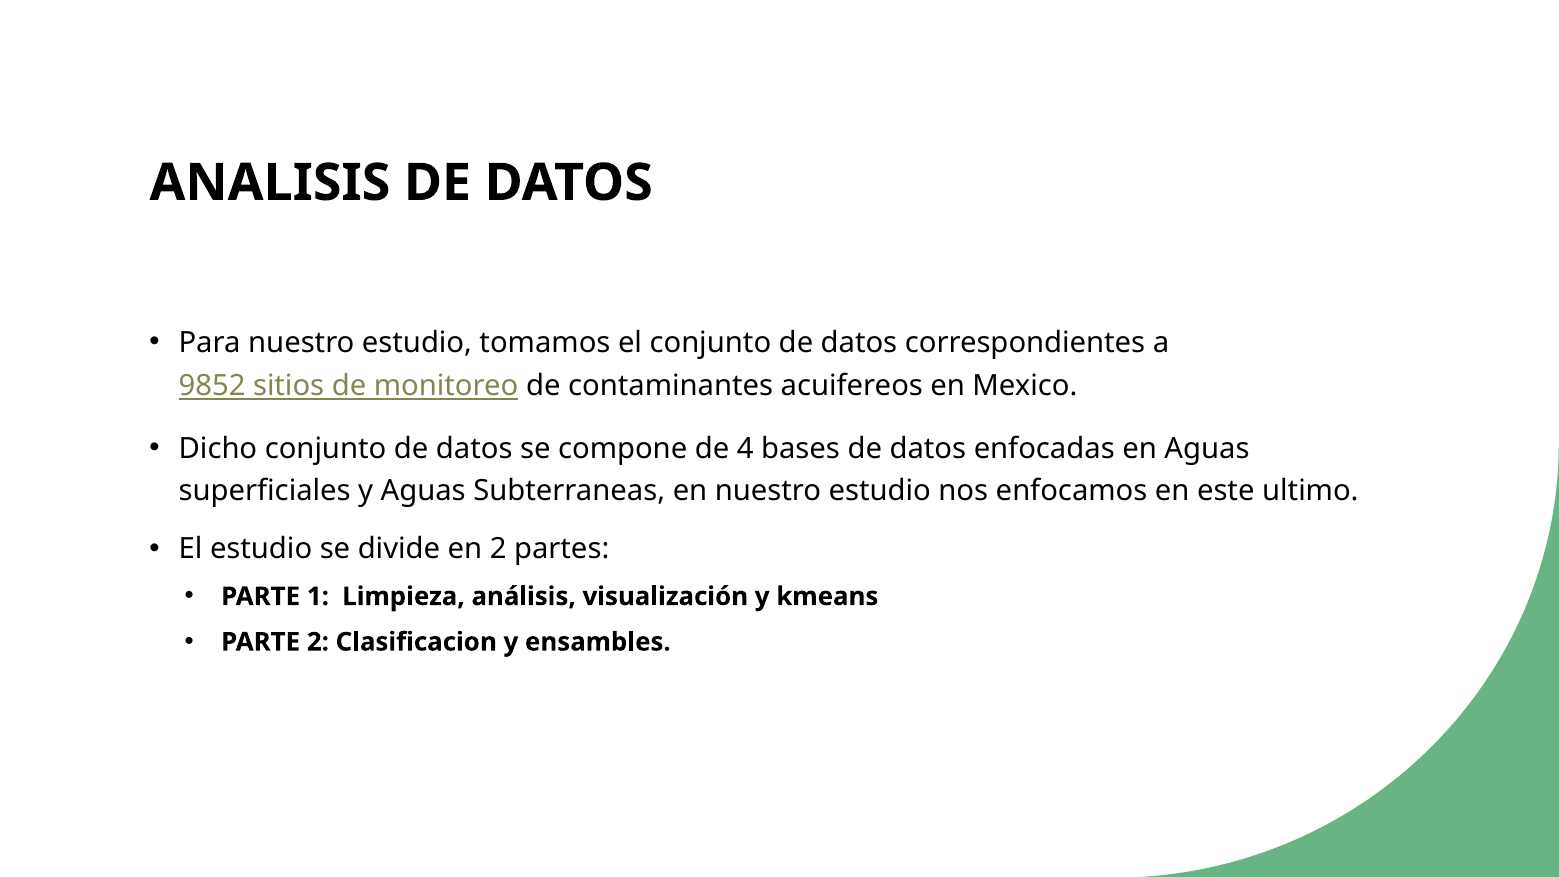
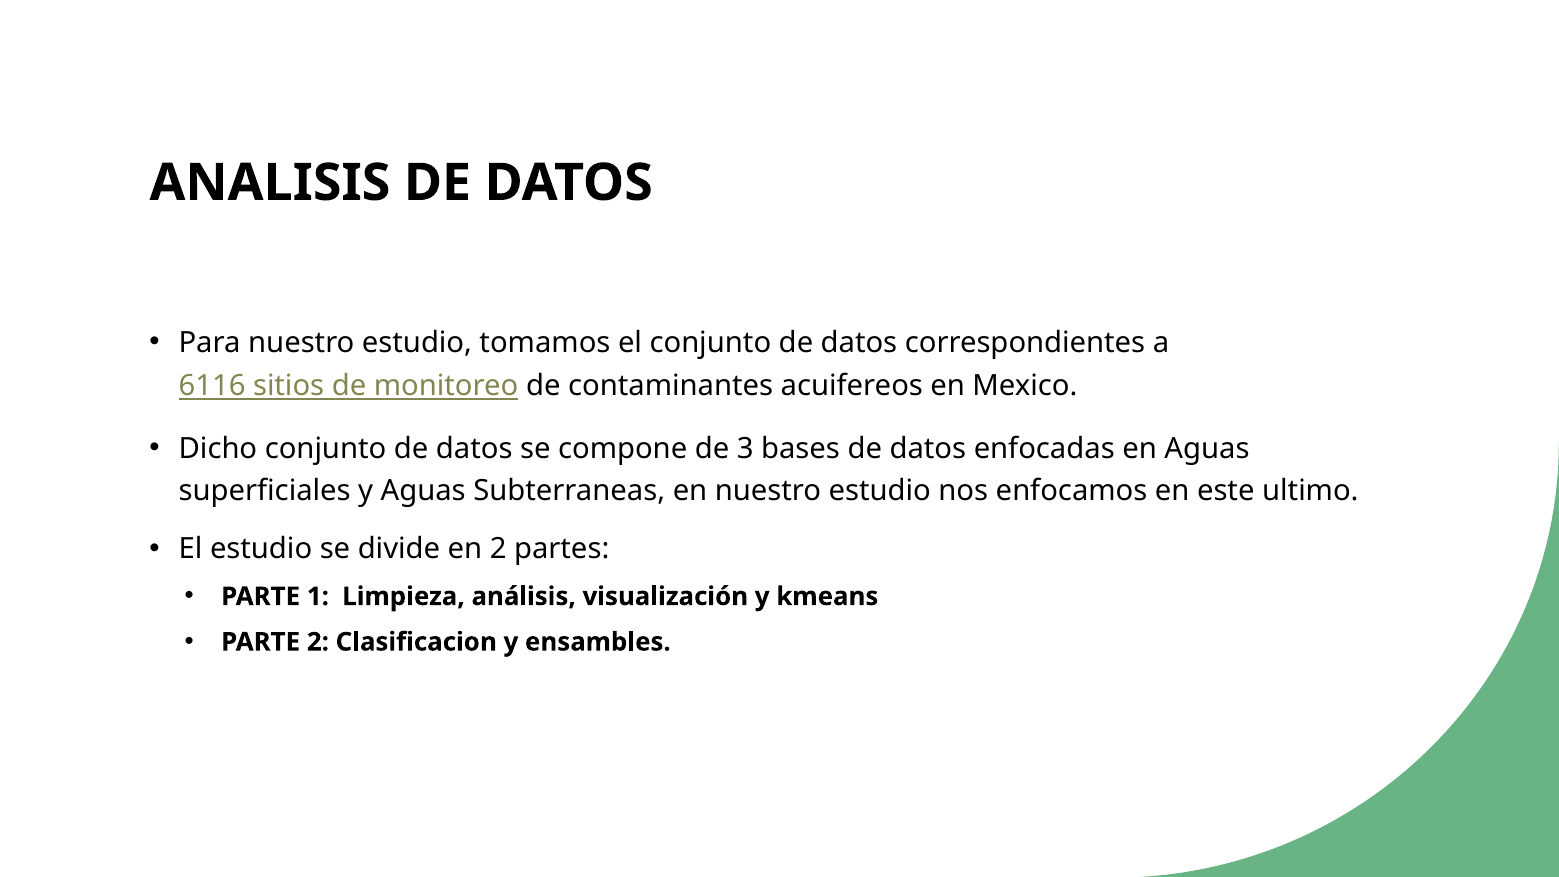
9852: 9852 -> 6116 (212, 386)
4: 4 -> 3 (745, 449)
